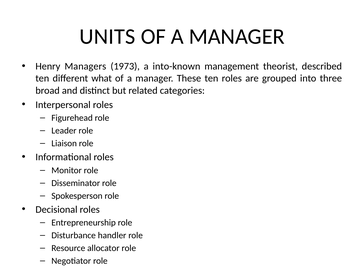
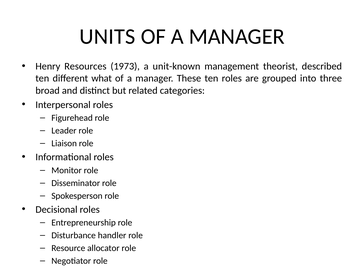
Managers: Managers -> Resources (85, 66)
into-known: into-known -> unit-known (176, 66)
